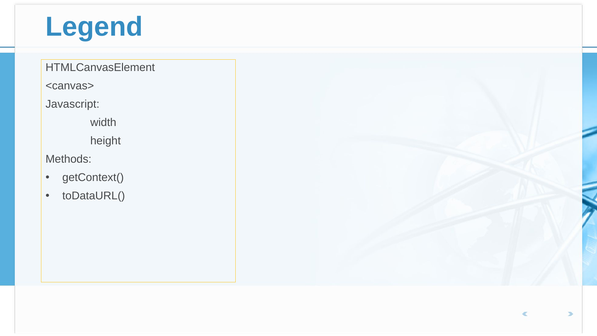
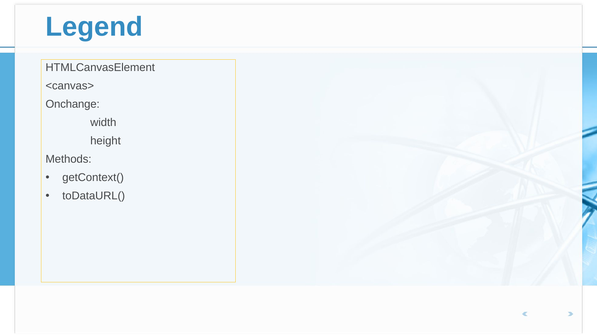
Javascript: Javascript -> Onchange (73, 104)
